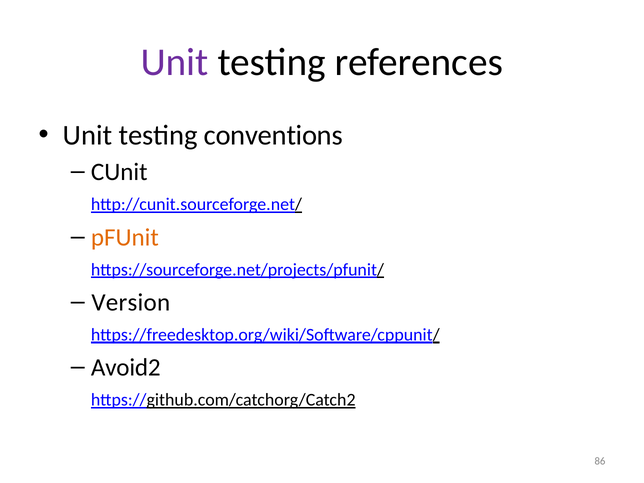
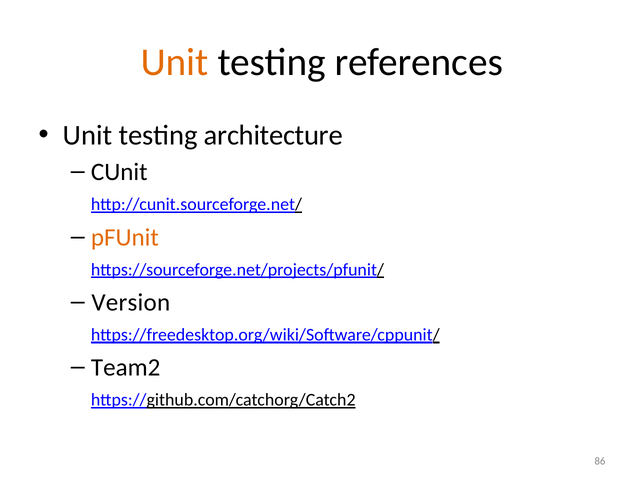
Unit colour: purple -> orange (175, 62)
conventions: conventions -> architecture (273, 135)
Avoid2: Avoid2 -> Team2 (126, 368)
